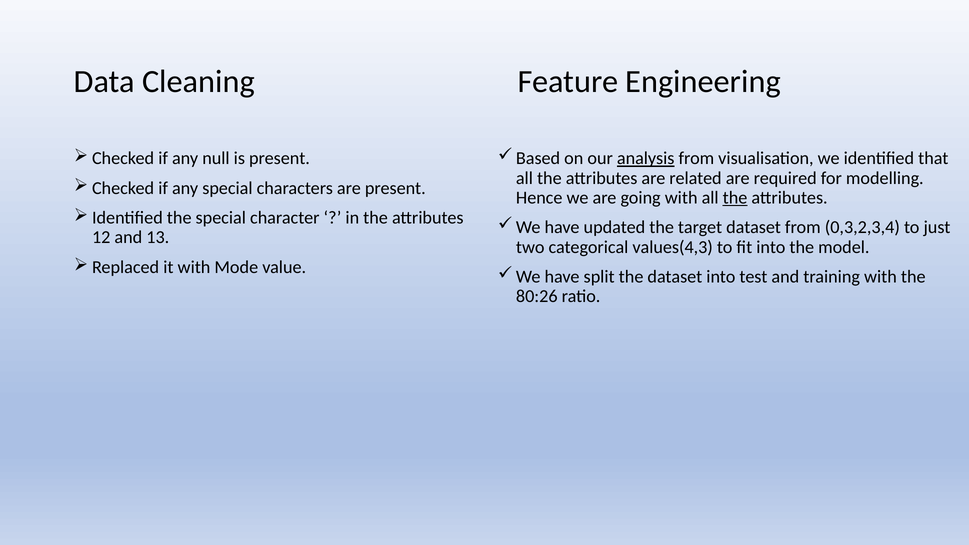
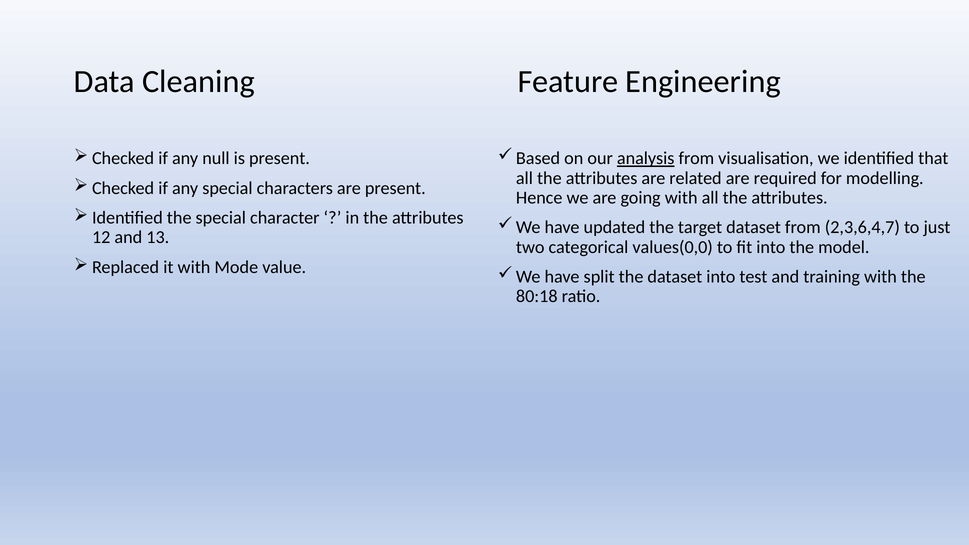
the underline: present -> none (735, 198)
0,3,2,3,4: 0,3,2,3,4 -> 2,3,6,4,7 (862, 227)
values(4,3: values(4,3 -> values(0,0 (673, 247)
80:26: 80:26 -> 80:18 (537, 296)
